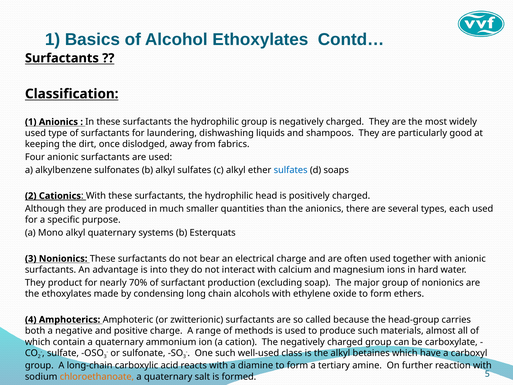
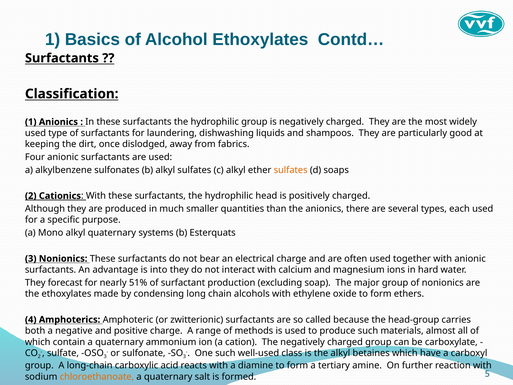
sulfates colour: blue -> orange (291, 170)
product: product -> forecast (65, 283)
70%: 70% -> 51% (138, 283)
